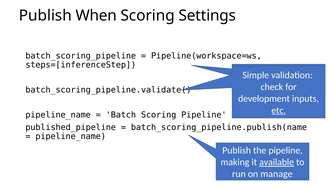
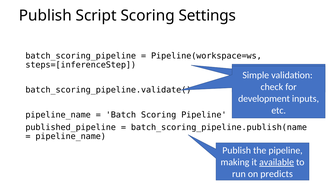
When: When -> Script (96, 16)
etc underline: present -> none (279, 110)
manage: manage -> predicts (277, 174)
